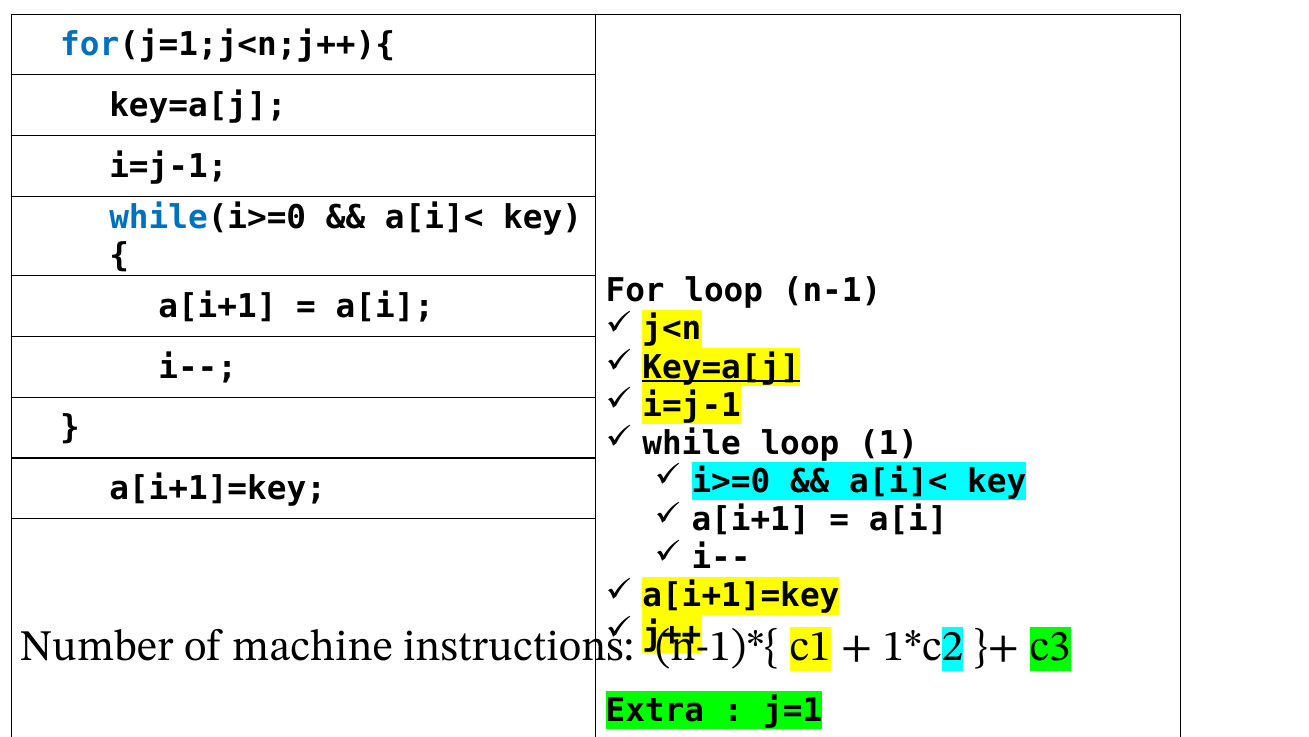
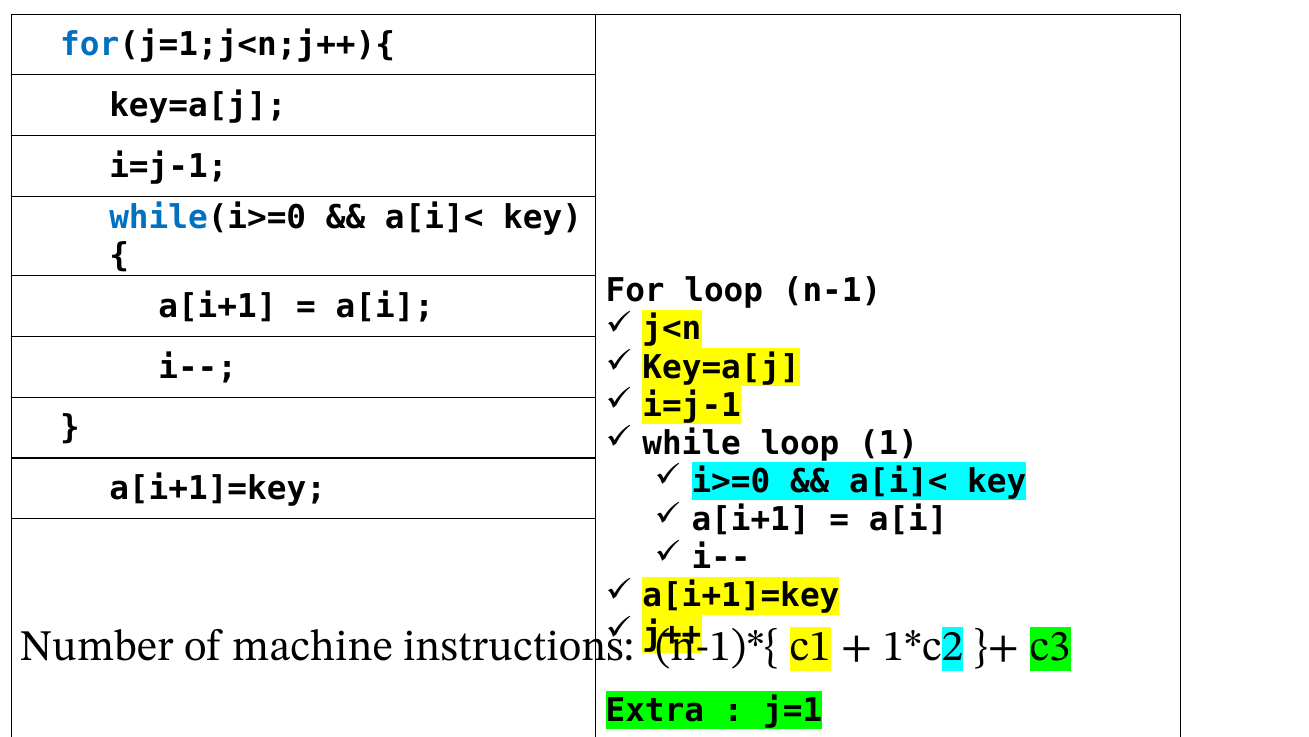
Key=a[j underline: present -> none (721, 367)
